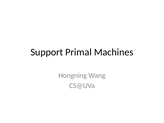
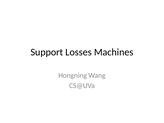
Primal: Primal -> Losses (78, 52)
